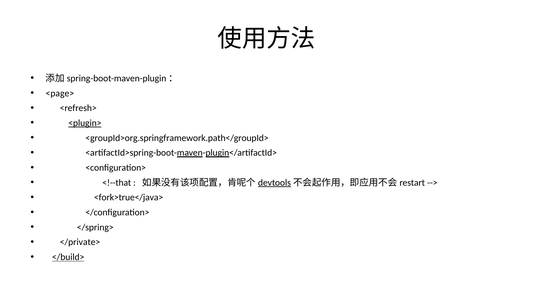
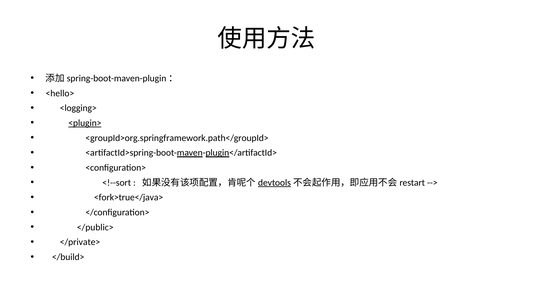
<page>: <page> -> <hello> (60, 93)
<refresh>: <refresh> -> <logging> (78, 108)
<!--that: <!--that -> <!--sort (117, 182)
</spring>: </spring> -> </public> (95, 227)
</build> underline: present -> none (68, 257)
